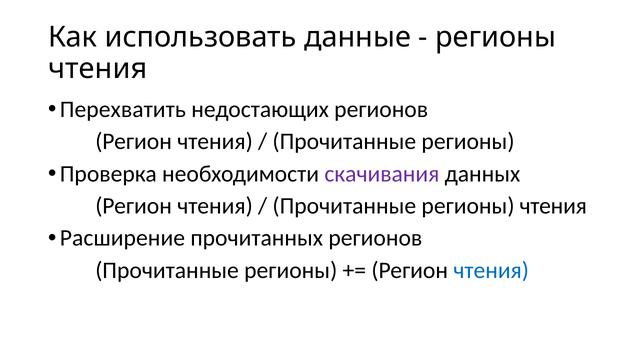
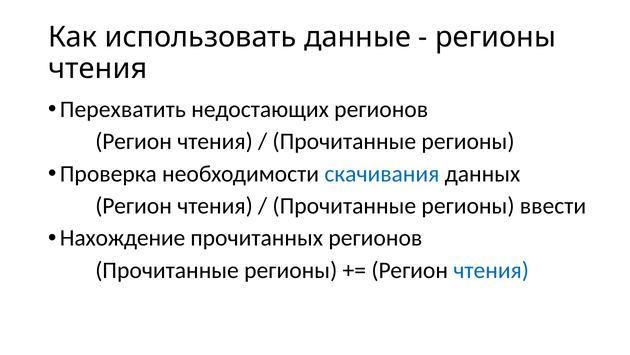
скачивания colour: purple -> blue (382, 173)
Прочитанные регионы чтения: чтения -> ввести (553, 206)
Расширение: Расширение -> Нахождение (123, 238)
